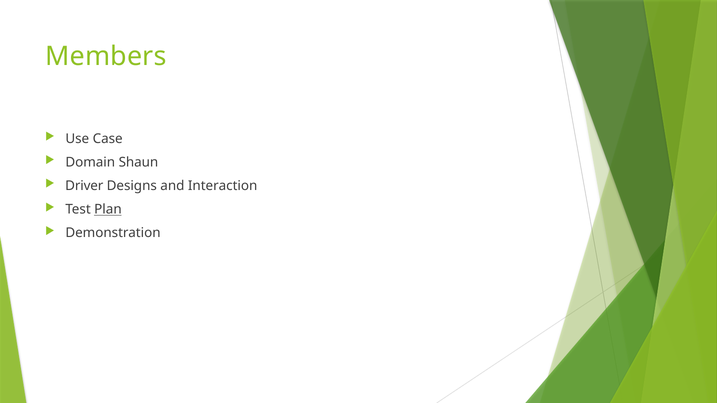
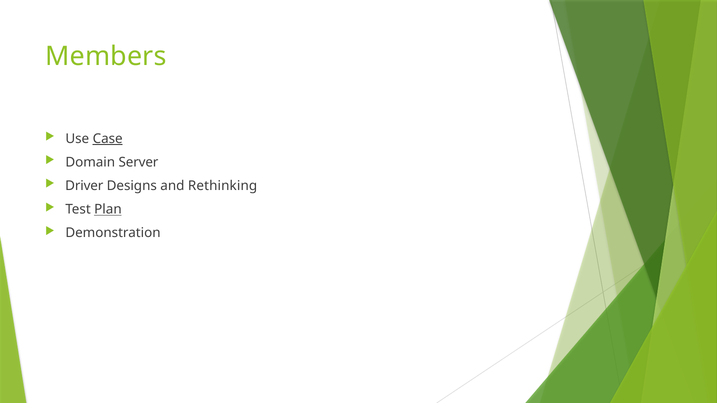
Case underline: none -> present (108, 139)
Shaun: Shaun -> Server (139, 162)
Interaction: Interaction -> Rethinking (223, 186)
